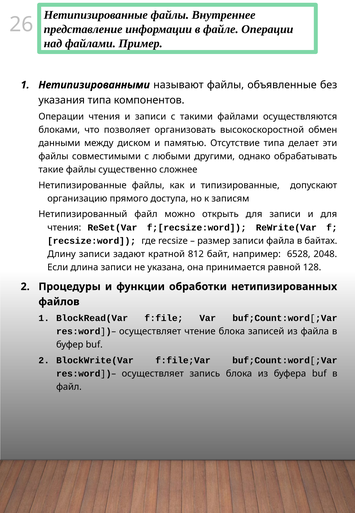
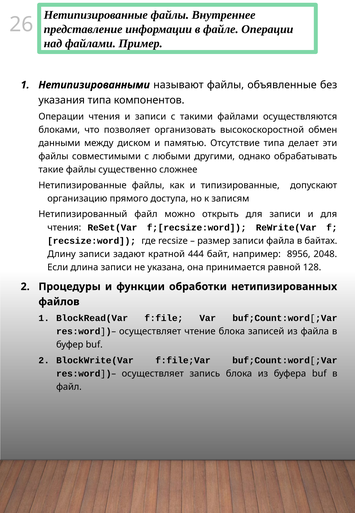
812: 812 -> 444 (196, 254)
6528: 6528 -> 8956 (299, 254)
